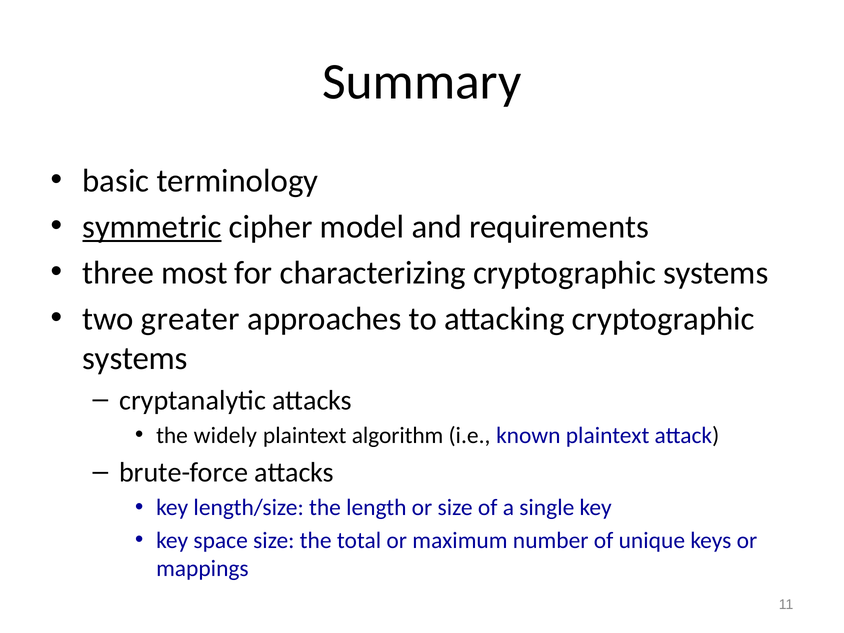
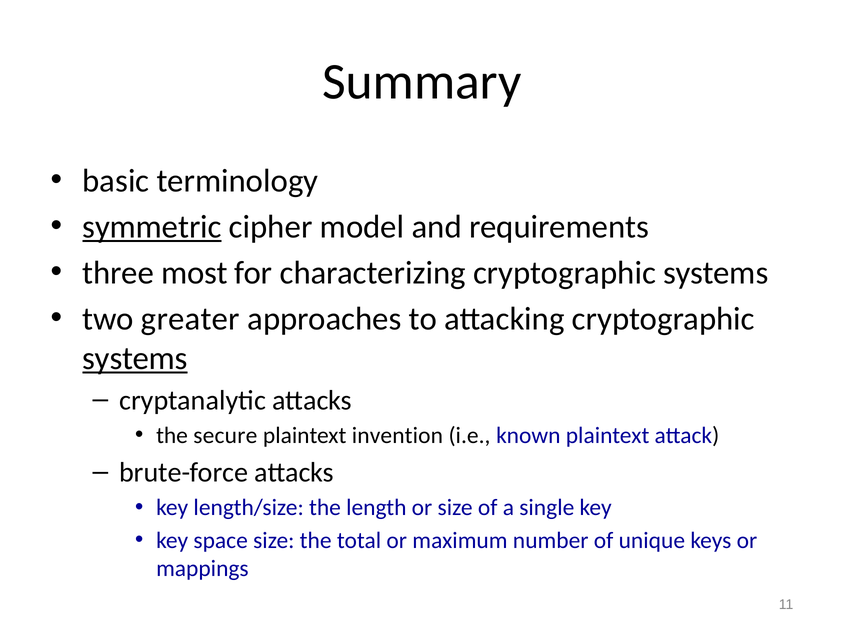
systems underline: none -> present (135, 358)
widely: widely -> secure (225, 436)
algorithm: algorithm -> invention (397, 436)
